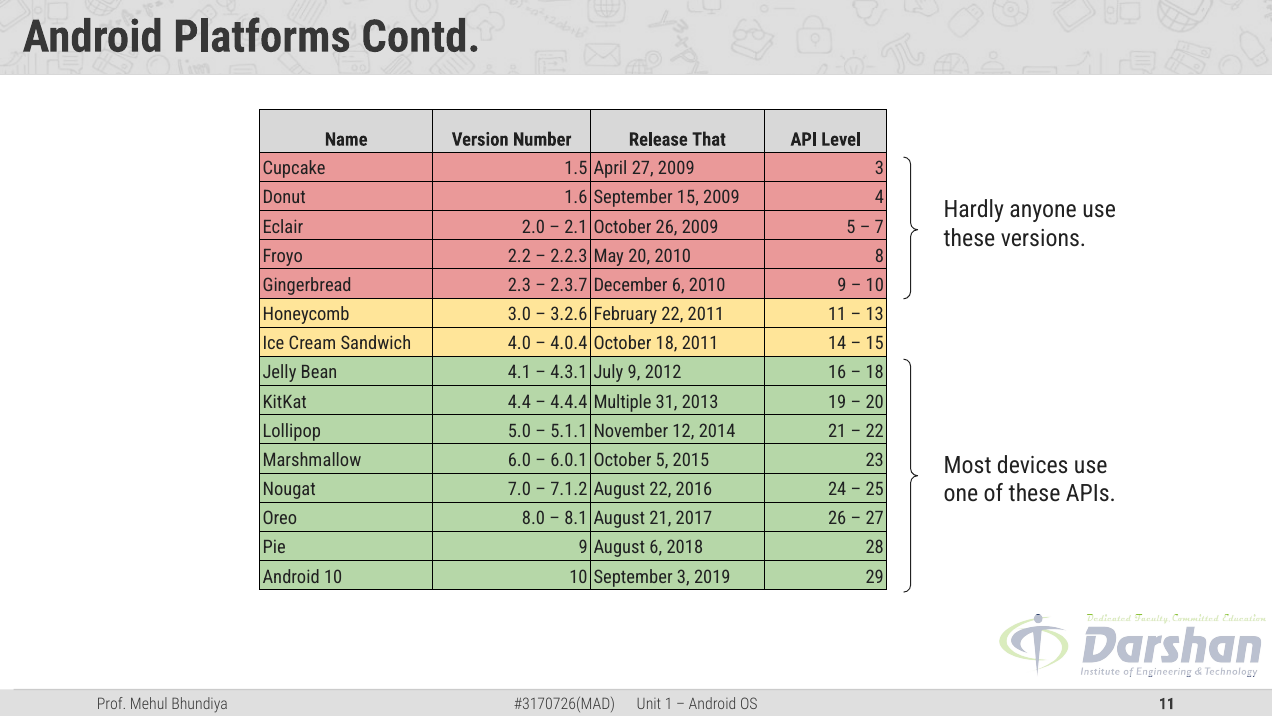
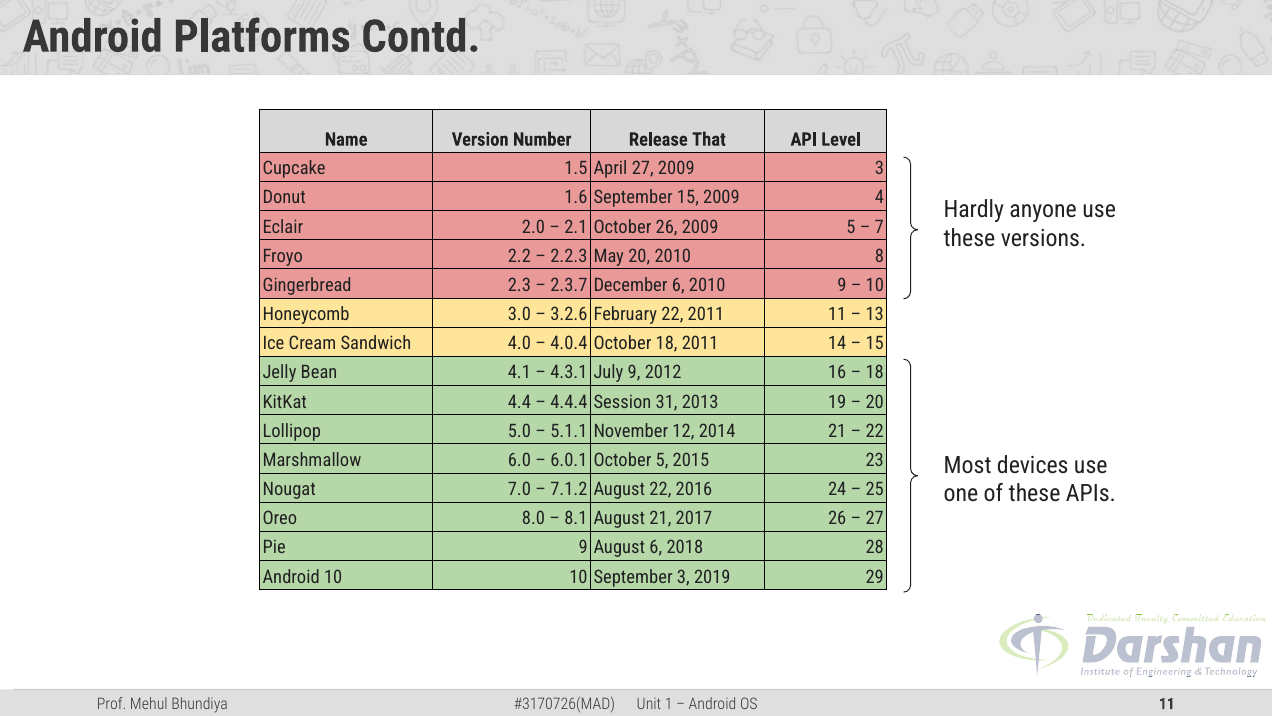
Multiple: Multiple -> Session (622, 402)
